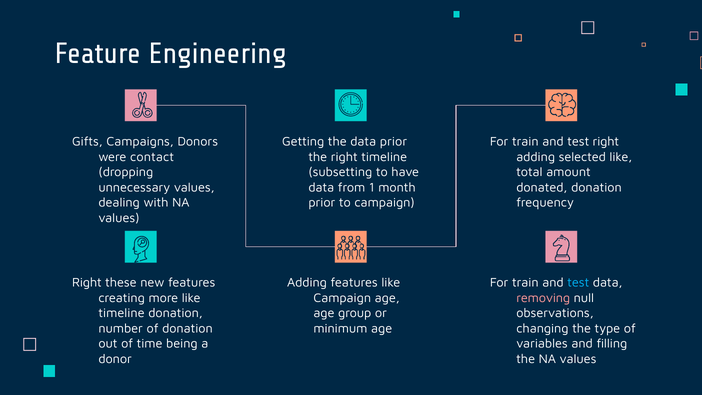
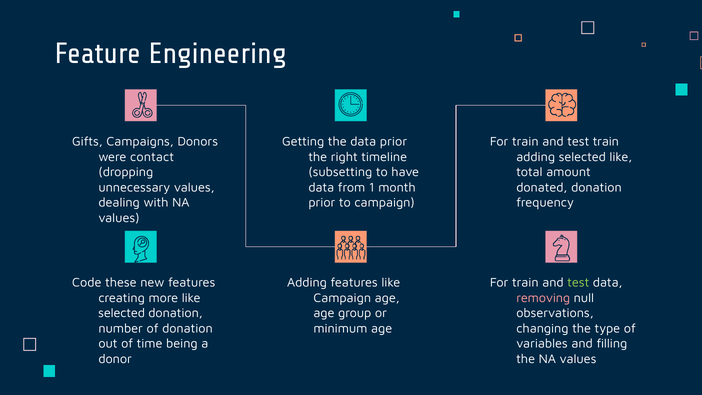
test right: right -> train (606, 142)
Right: Right -> Code (87, 283)
test colour: light blue -> light green (578, 283)
timeline: timeline -> selected (122, 313)
